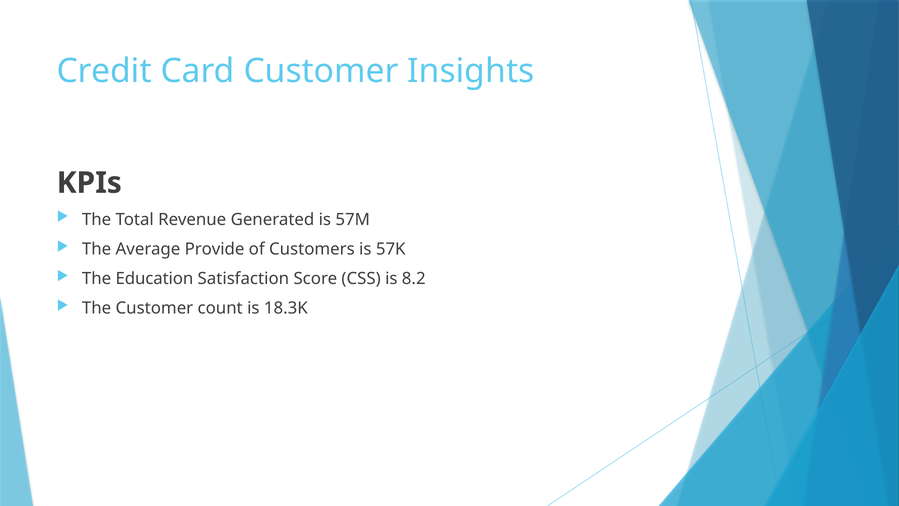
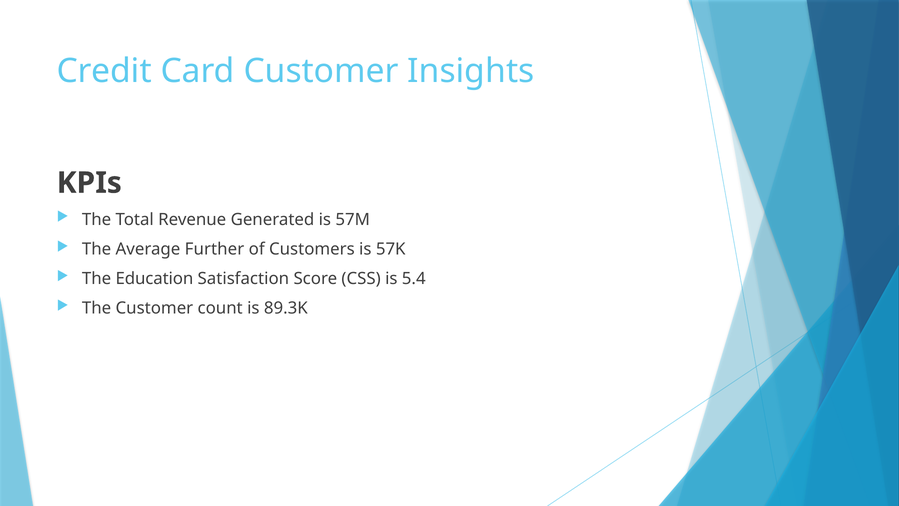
Provide: Provide -> Further (214, 249)
8.2: 8.2 -> 5.4 (414, 279)
18.3K: 18.3K -> 89.3K (286, 308)
